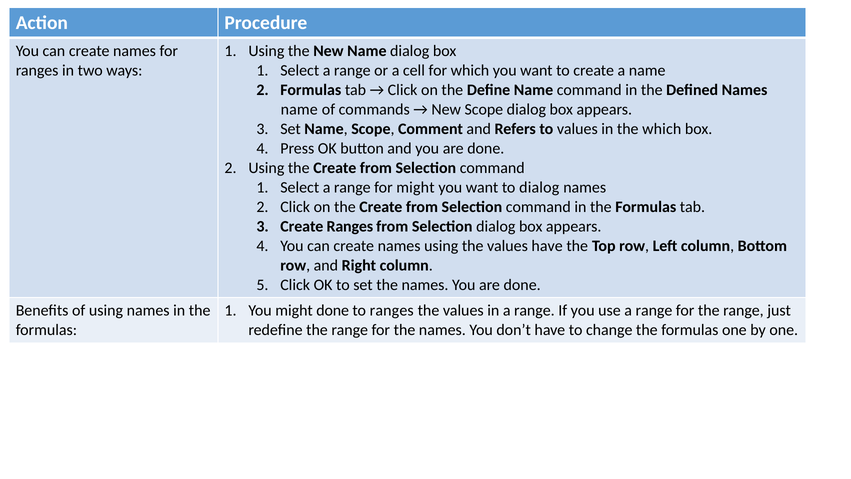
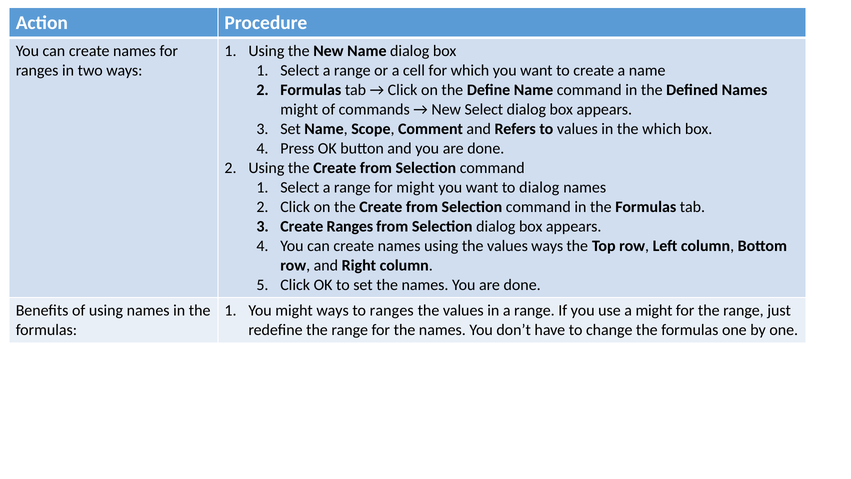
name: name -> might (299, 109)
New Scope: Scope -> Select (484, 109)
values have: have -> ways (547, 246)
might done: done -> ways (333, 310)
use a range: range -> might (654, 310)
